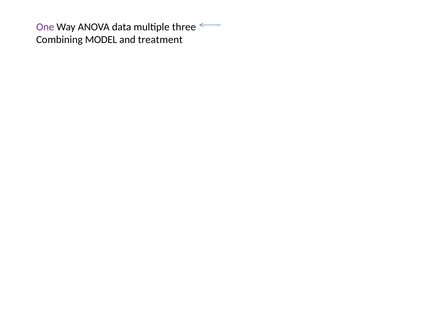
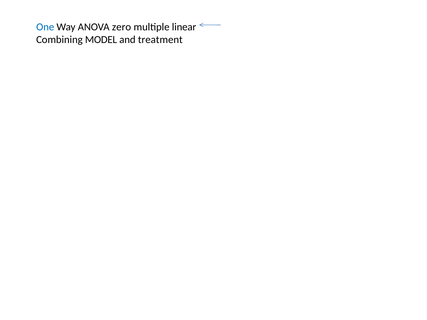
One colour: purple -> blue (45, 27)
data: data -> zero (122, 27)
three: three -> linear (184, 27)
